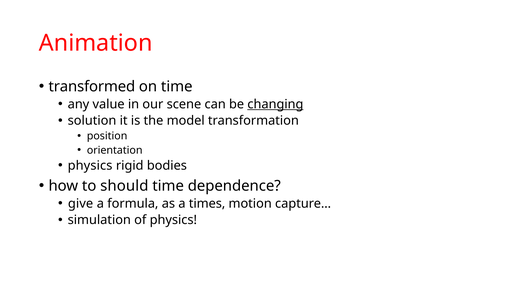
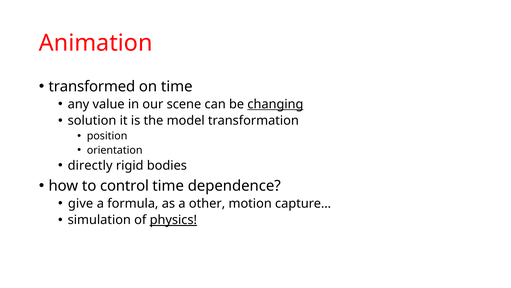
physics: physics -> directly (90, 165)
should: should -> control (124, 185)
times: times -> other (207, 203)
physics underline: none -> present (173, 220)
